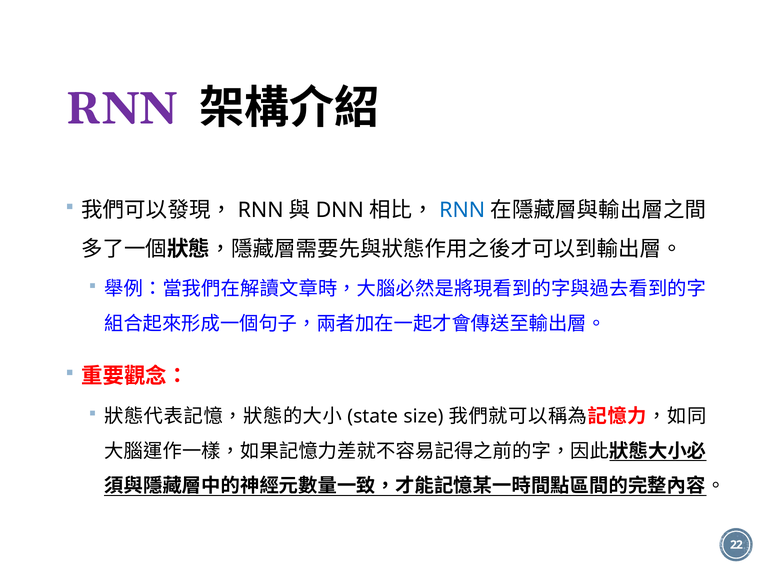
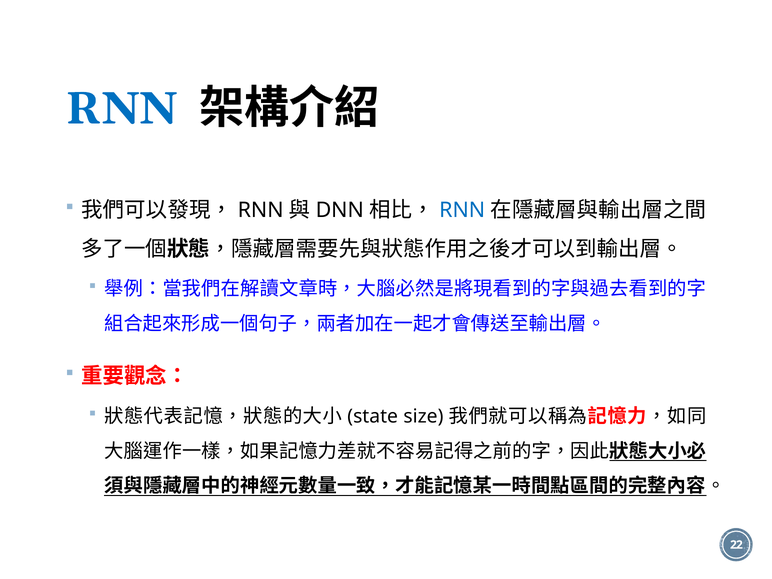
RNN colour: purple -> blue (121, 109)
